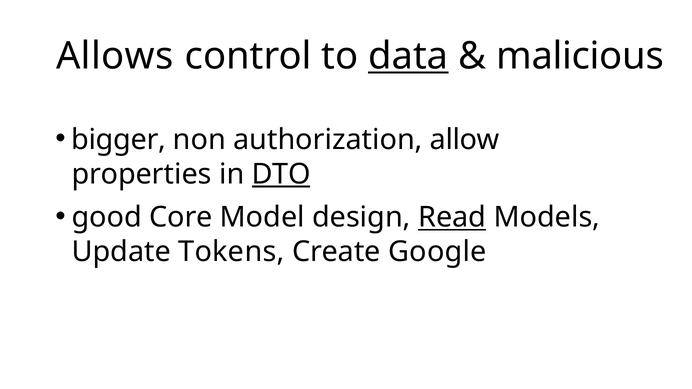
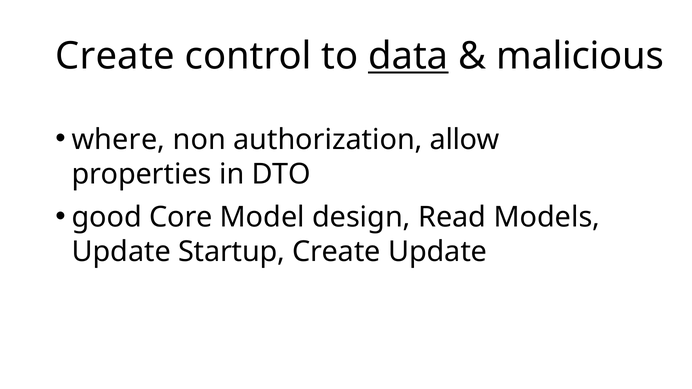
Allows: Allows -> Create (115, 56)
bigger: bigger -> where (118, 140)
DTO underline: present -> none (281, 174)
Read underline: present -> none (452, 217)
Tokens: Tokens -> Startup (232, 252)
Create Google: Google -> Update (438, 252)
